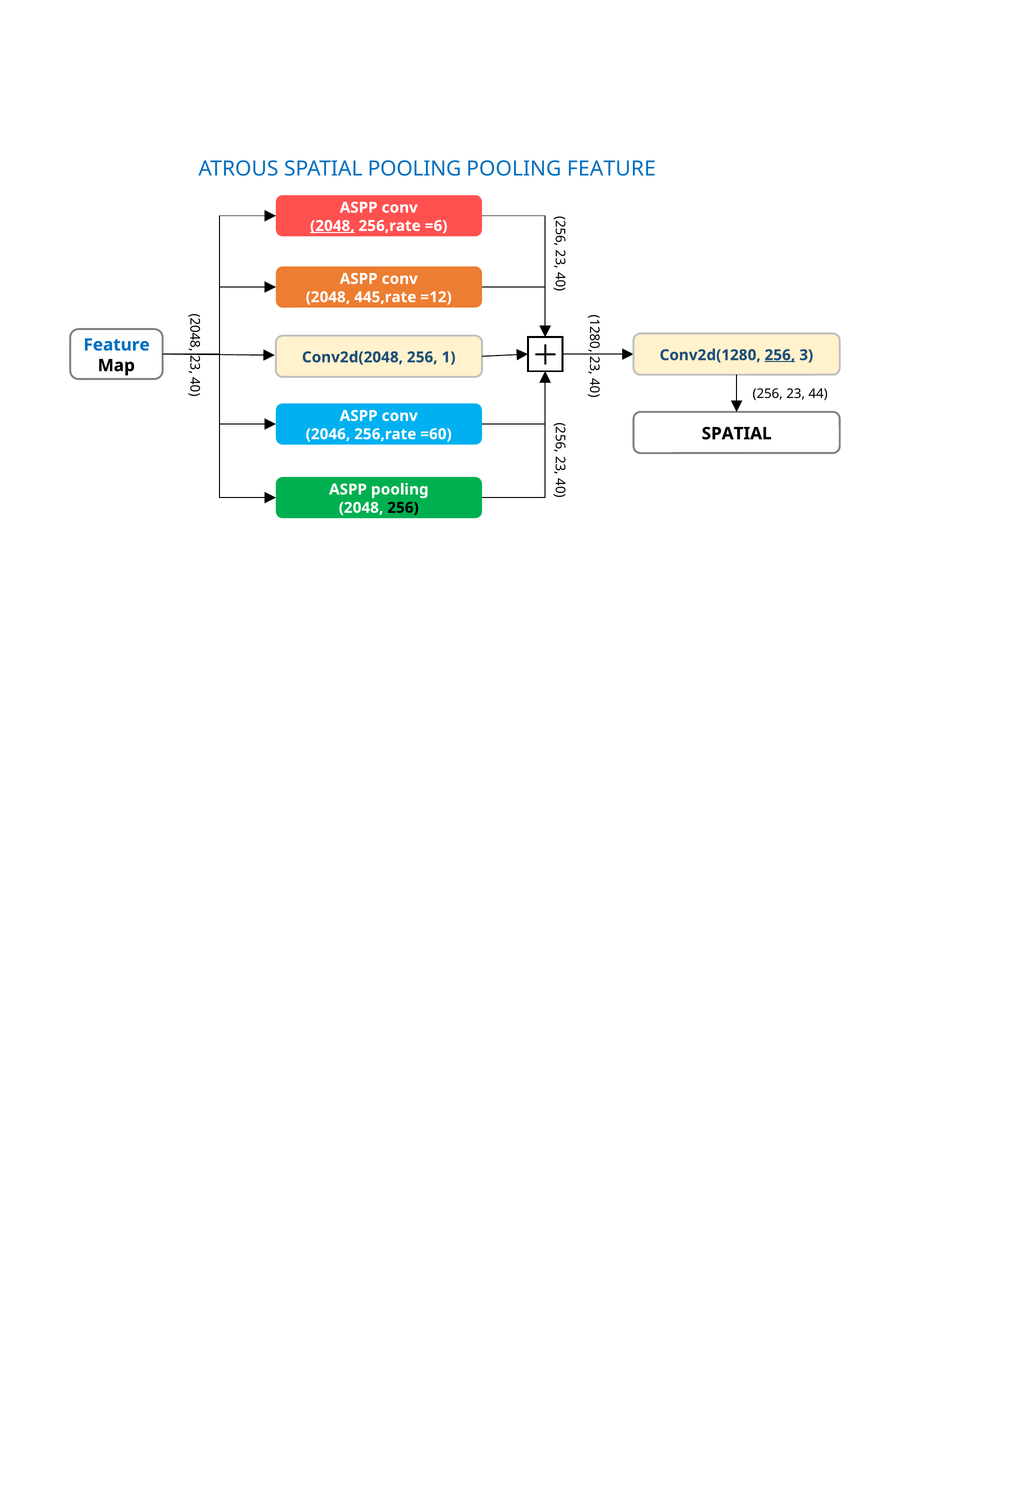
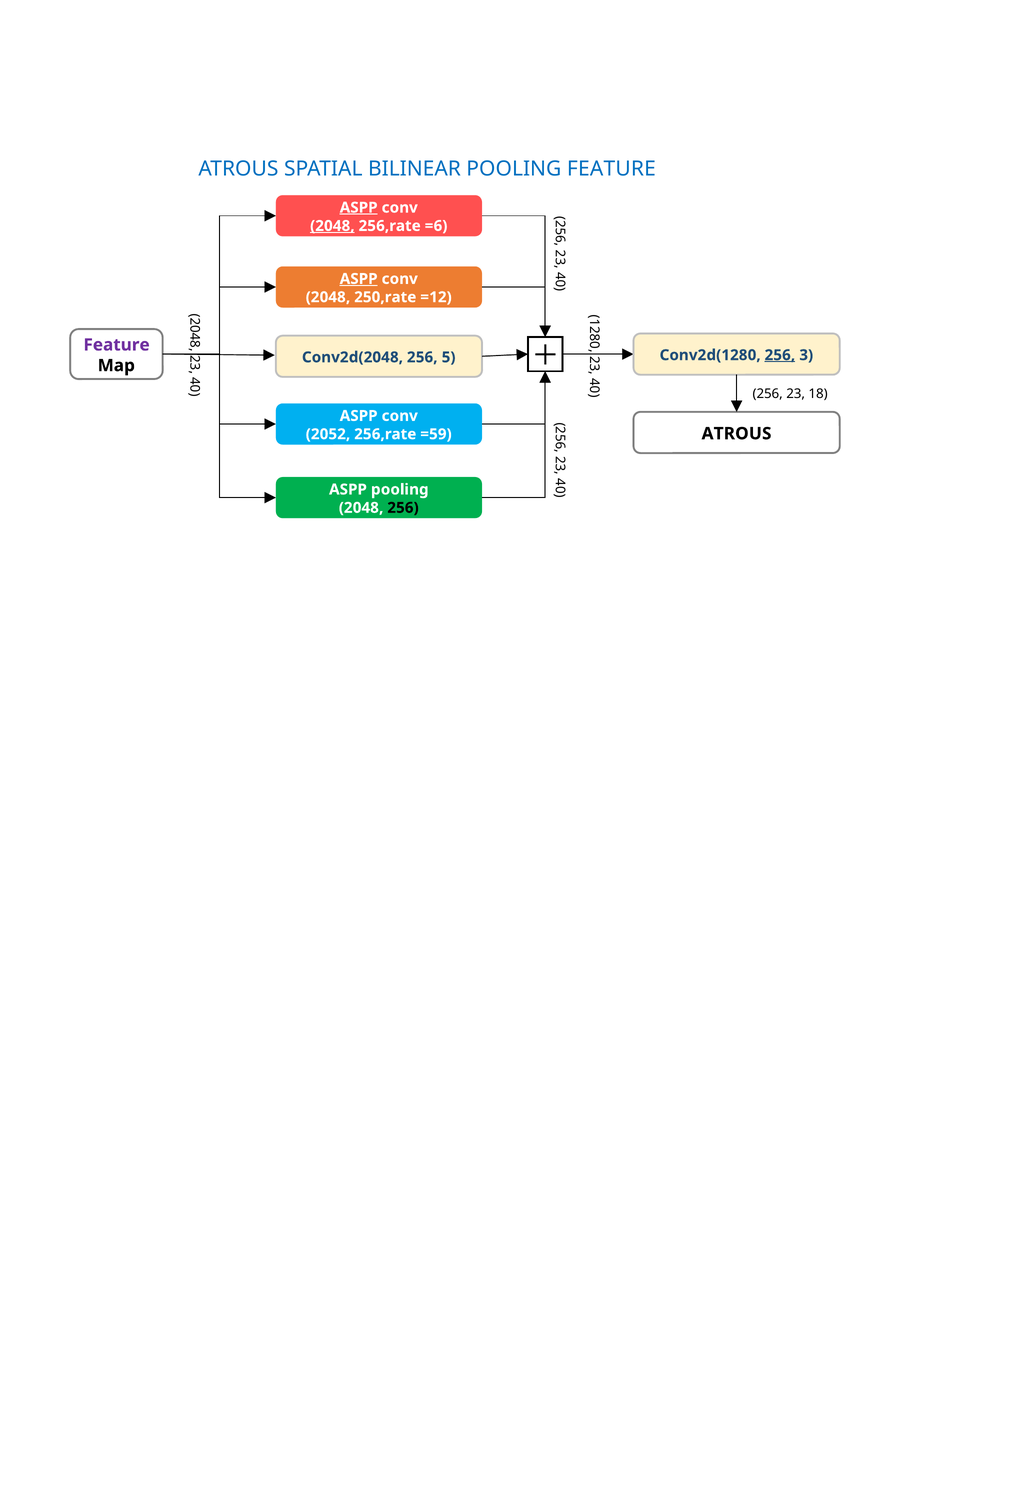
SPATIAL POOLING: POOLING -> BILINEAR (414, 169)
ASPP underline: none -> present (359, 208)
ASPP underline: none -> present (359, 279)
445,rate: 445,rate -> 250,rate (385, 297)
Feature colour: blue -> purple (117, 345)
256 1: 1 -> 5 (449, 357)
44: 44 -> 18 (818, 394)
SPATIAL: SPATIAL -> ATROUS (737, 434)
2046: 2046 -> 2052 (328, 434)
=60: =60 -> =59 (436, 434)
